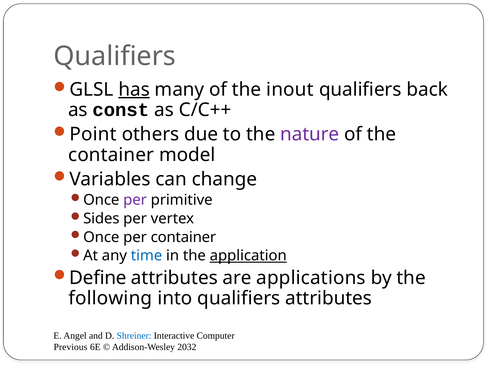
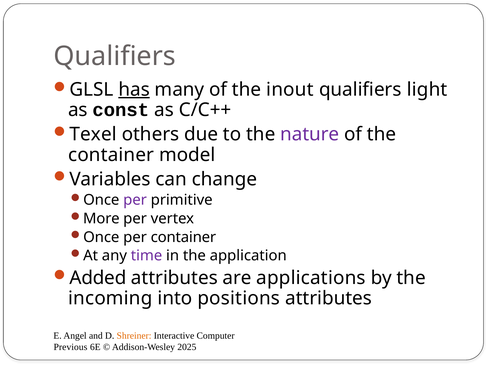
back: back -> light (427, 90)
Point: Point -> Texel (93, 134)
Sides: Sides -> More (101, 219)
time colour: blue -> purple (147, 256)
application underline: present -> none (248, 256)
Define: Define -> Added (98, 278)
following: following -> incoming (110, 298)
into qualifiers: qualifiers -> positions (239, 298)
Shreiner colour: blue -> orange (134, 336)
2032: 2032 -> 2025 (187, 347)
